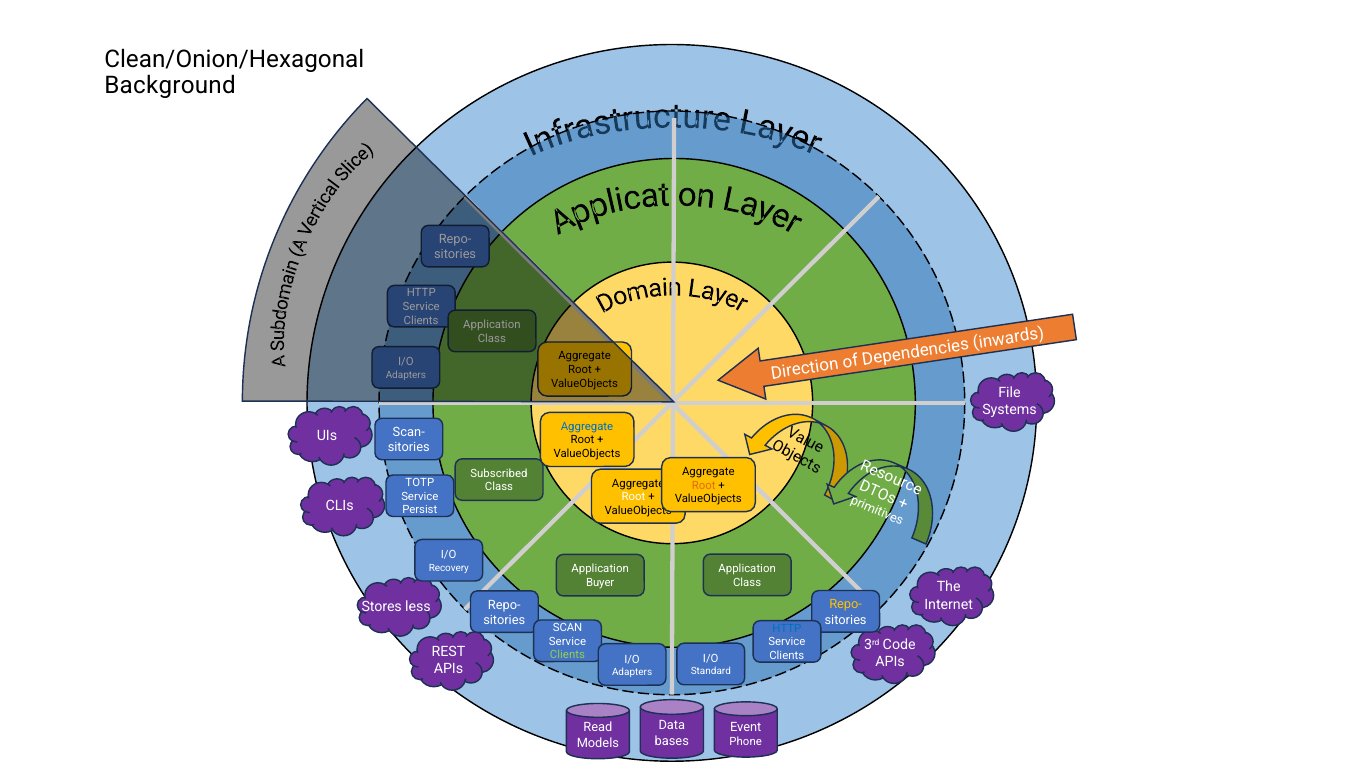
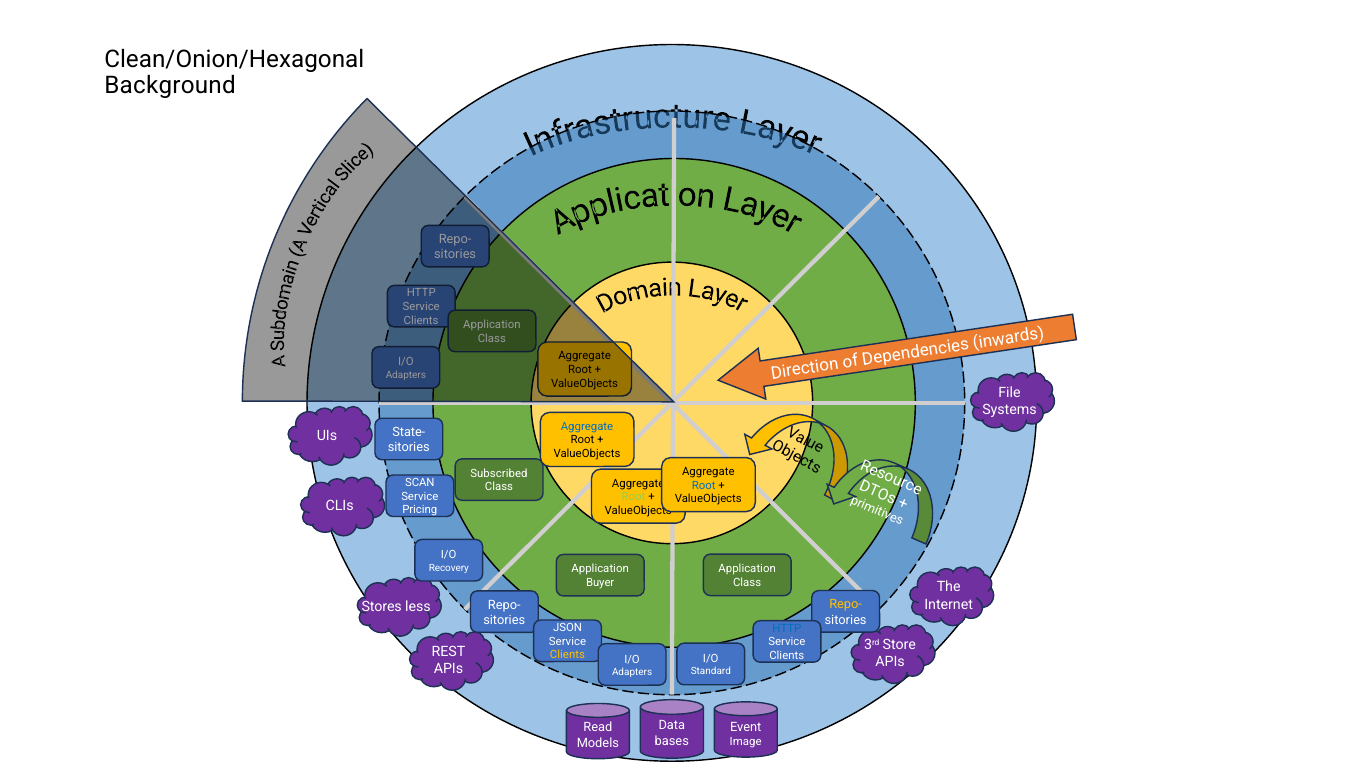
Scan-: Scan- -> State- (409, 432)
TOTP: TOTP -> SCAN (420, 483)
Root colour: orange -> blue (704, 485)
Root colour: white -> light green (634, 497)
Persist: Persist -> Pricing (420, 510)
SCAN: SCAN -> JSON (568, 628)
Code: Code -> Store (899, 645)
Clients colour: light green -> yellow (567, 655)
Phone: Phone -> Image (746, 742)
